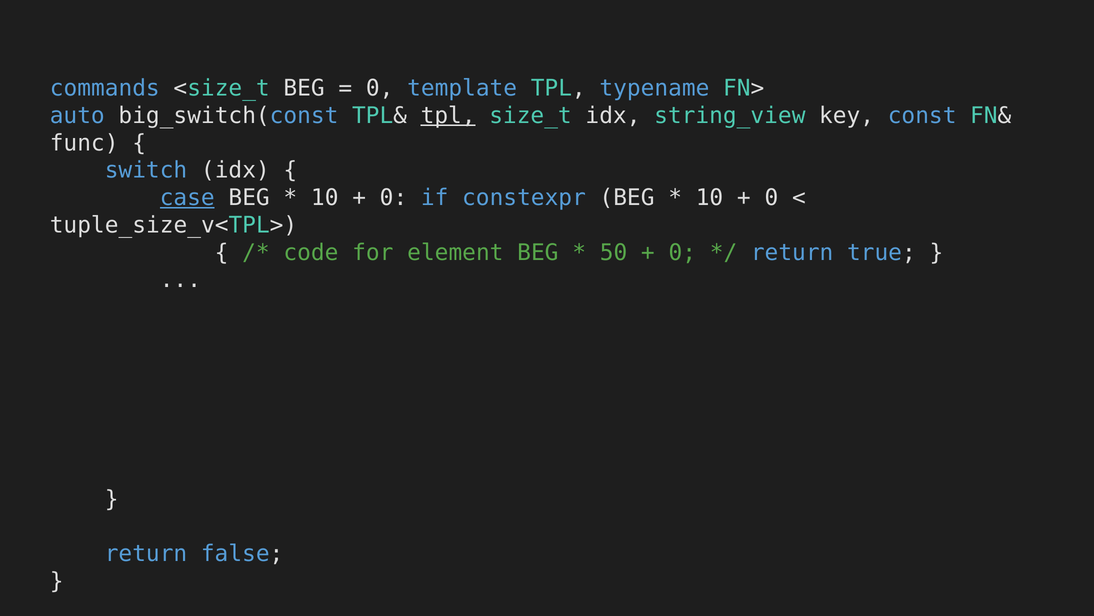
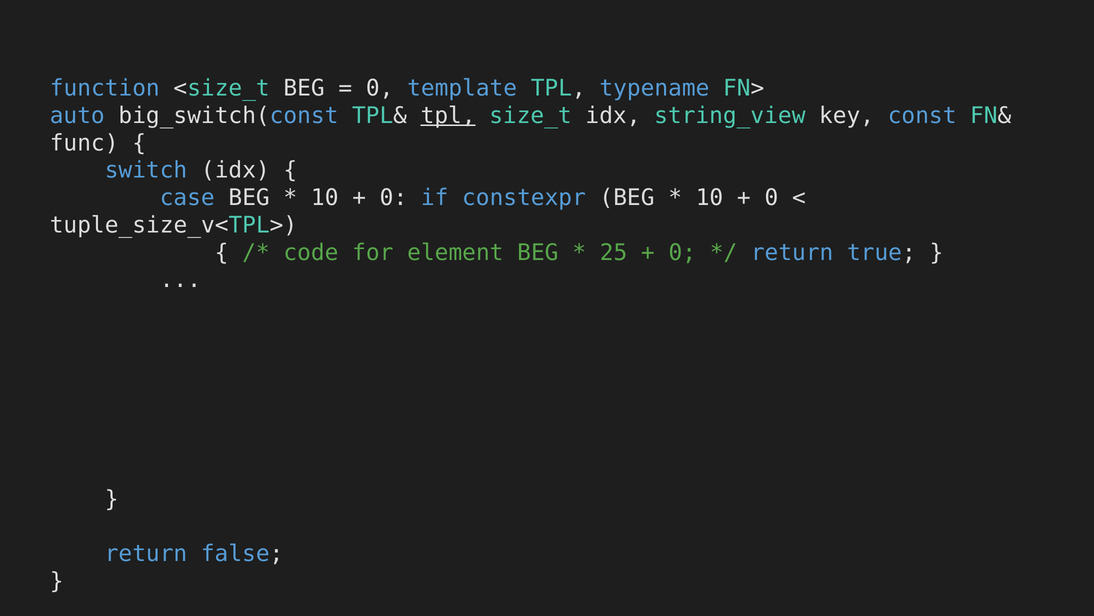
commands: commands -> function (105, 88)
case underline: present -> none (187, 198)
50: 50 -> 25 (614, 252)
